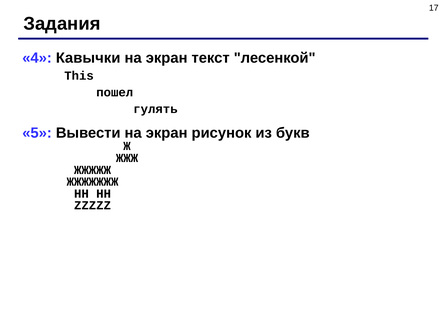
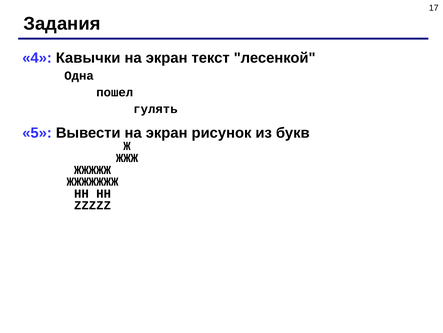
This: This -> Одна (79, 76)
